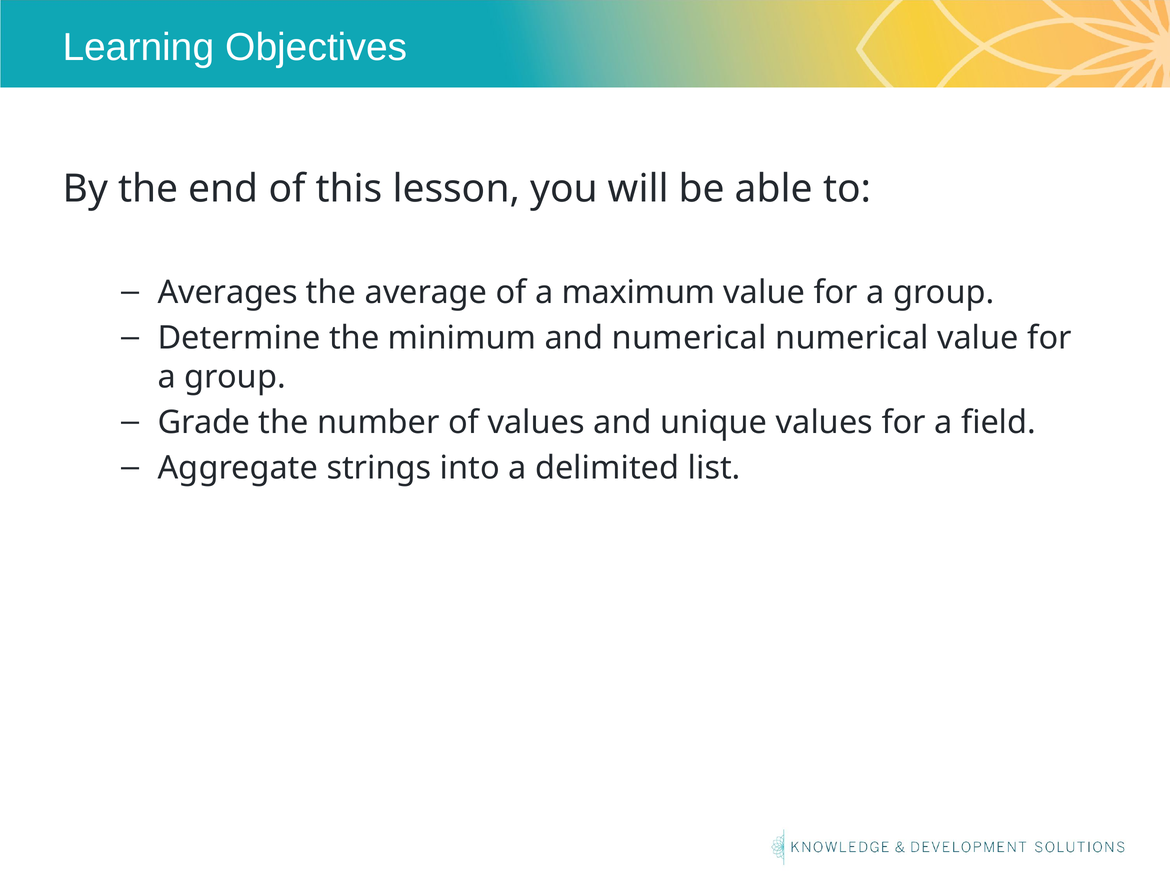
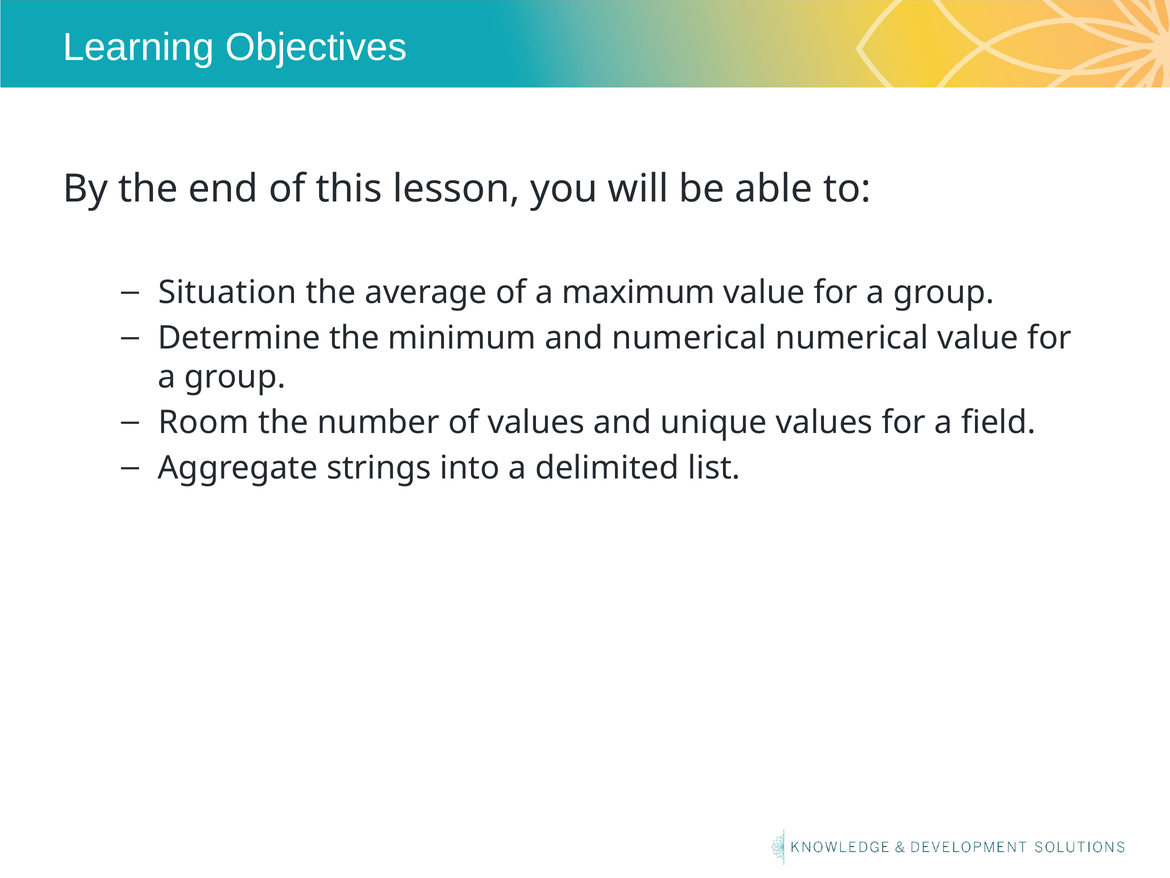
Averages: Averages -> Situation (227, 292)
Grade: Grade -> Room (204, 422)
